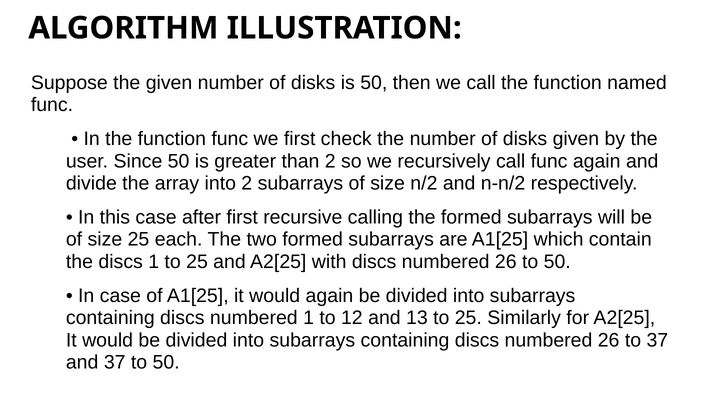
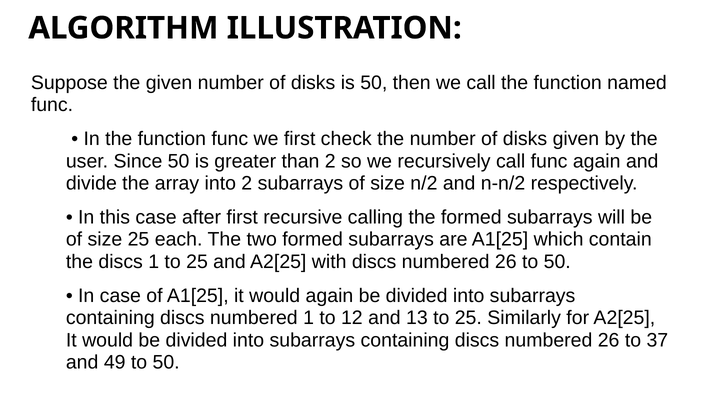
and 37: 37 -> 49 (115, 362)
